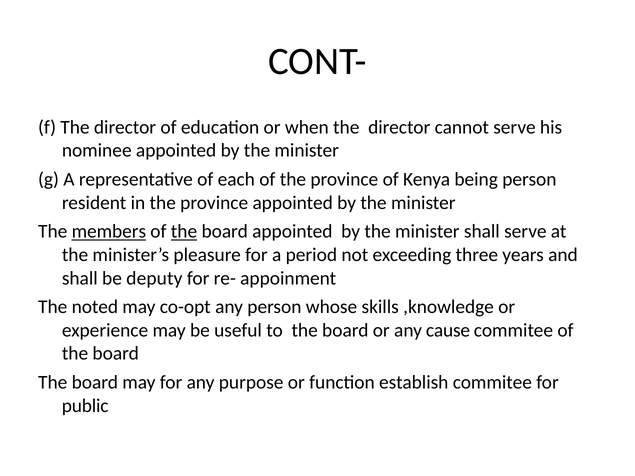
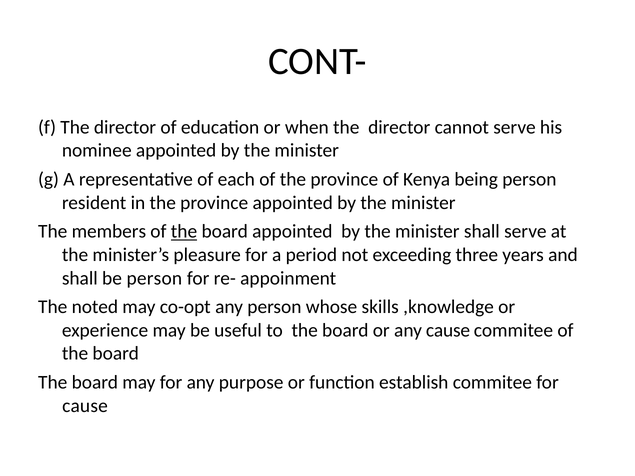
members underline: present -> none (109, 232)
be deputy: deputy -> person (154, 278)
public: public -> cause (85, 406)
